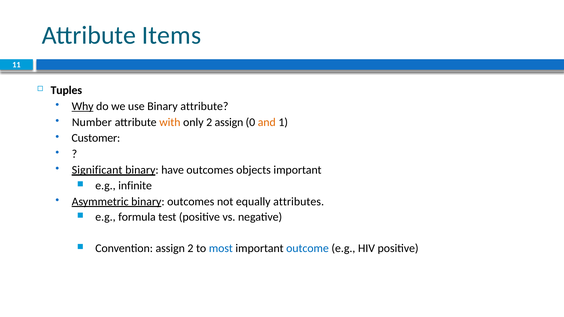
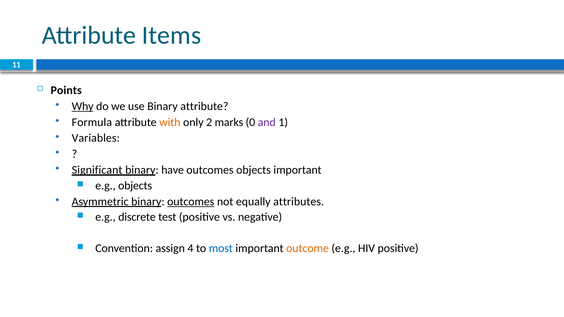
Tuples: Tuples -> Points (66, 90)
Number: Number -> Formula (92, 122)
2 assign: assign -> marks (229, 122)
and colour: orange -> purple (267, 122)
Customer: Customer -> Variables (96, 138)
e.g infinite: infinite -> objects (135, 186)
outcomes underline: none -> present (191, 202)
formula: formula -> discrete (137, 217)
assign 2: 2 -> 4 (190, 249)
outcome colour: blue -> orange (307, 249)
